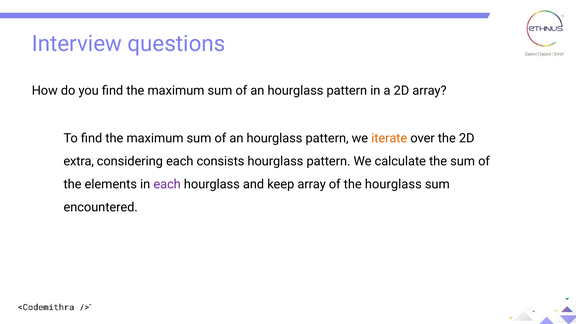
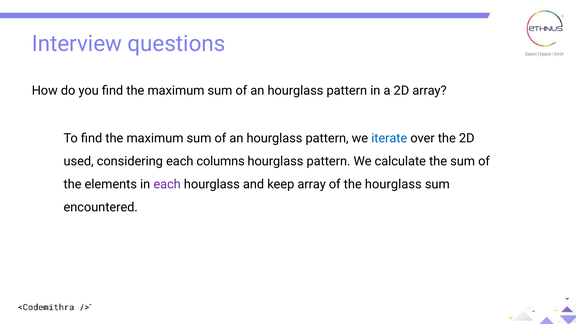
iterate colour: orange -> blue (389, 138)
extra: extra -> used (79, 161)
consists: consists -> columns (221, 161)
